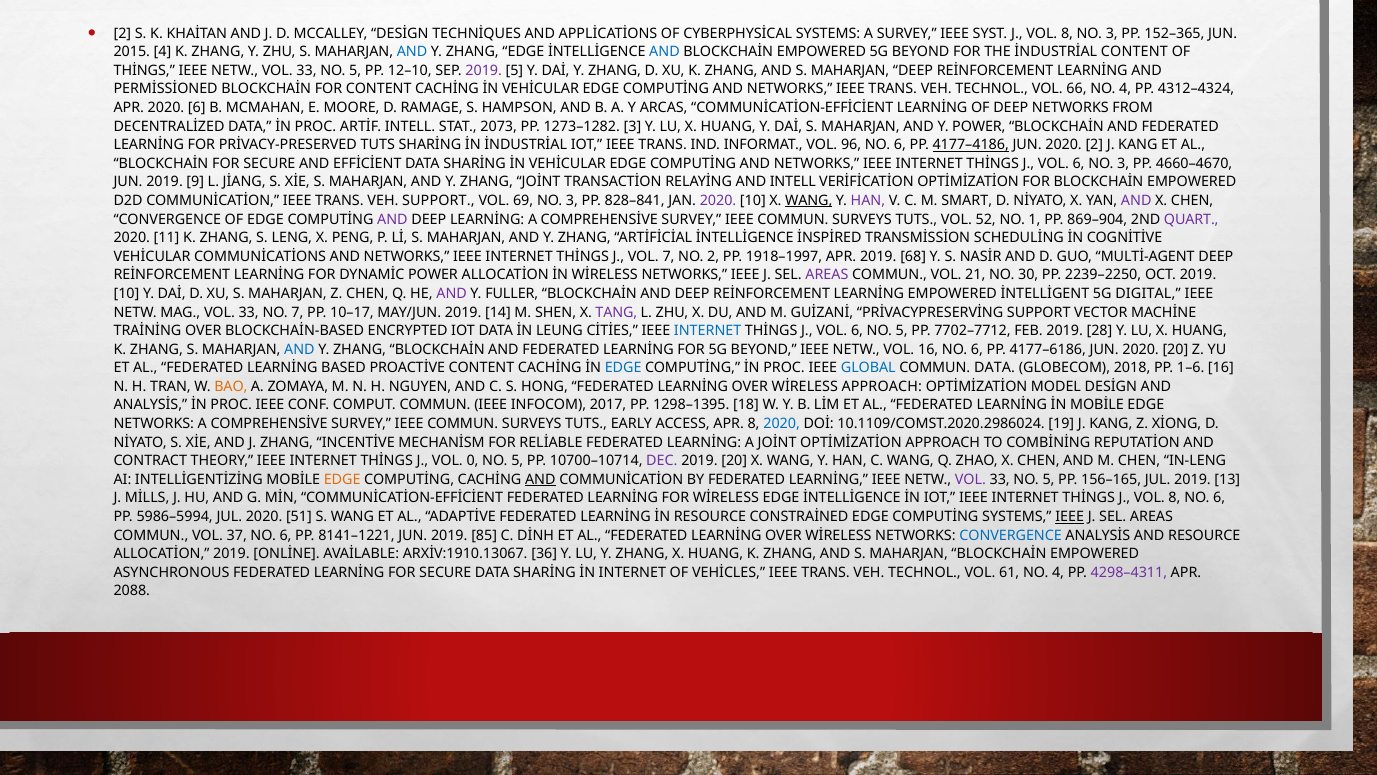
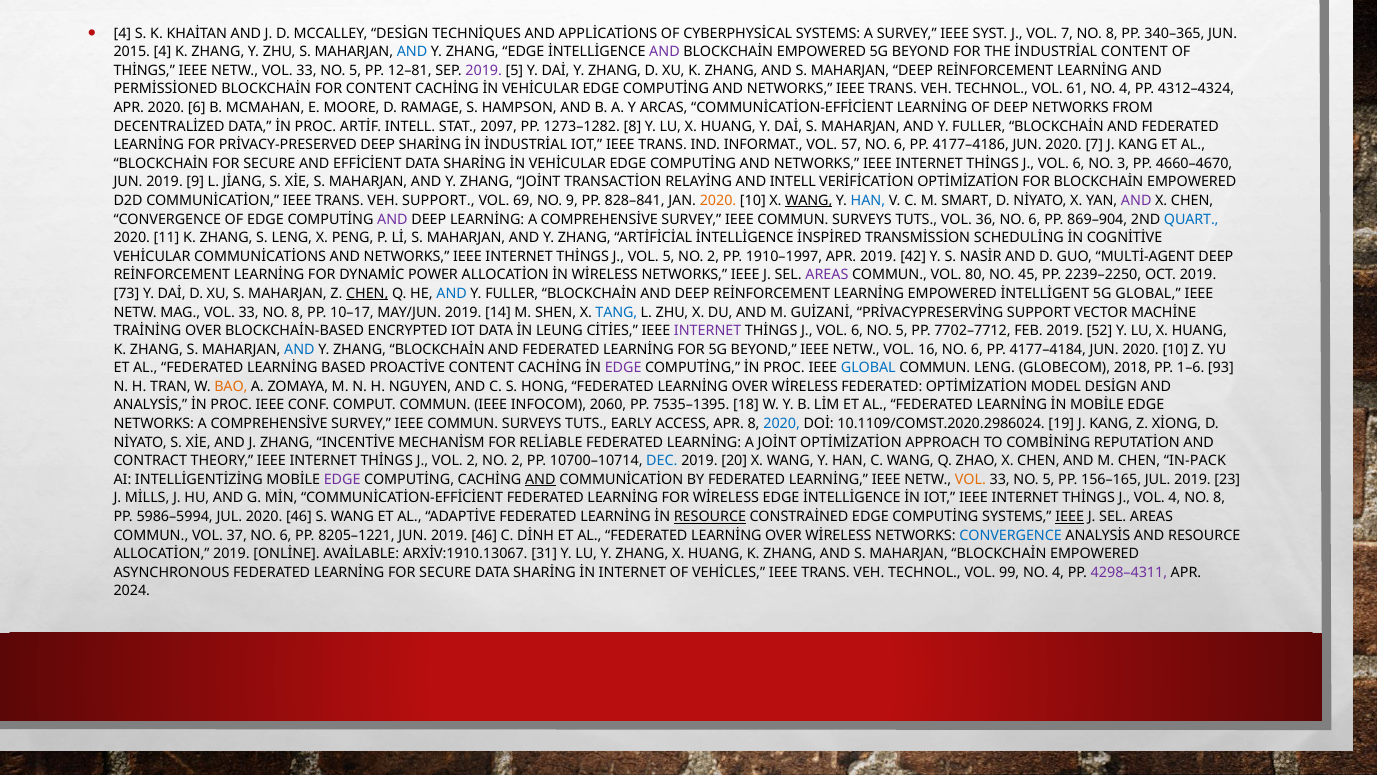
2: 2 -> 4 (122, 33)
SYST J VOL 8: 8 -> 7 (1067, 33)
3: 3 -> 8 (1112, 33)
152–365: 152–365 -> 340–365 (1174, 33)
AND colour: blue -> purple (664, 52)
12–10: 12–10 -> 12–81 (410, 71)
66: 66 -> 61 (1077, 89)
2073: 2073 -> 2097 (499, 126)
1273–1282 3: 3 -> 8 (632, 126)
MAHARJAN AND Y POWER: POWER -> FULLER (979, 126)
TUTS: TUTS -> DEEP (378, 145)
96: 96 -> 57 (851, 145)
4177–4186 underline: present -> none (971, 145)
2020 2: 2 -> 7 (1094, 145)
69 NO 3: 3 -> 9 (572, 201)
2020 colour: purple -> orange (718, 201)
HAN colour: purple -> blue (868, 201)
52: 52 -> 36 (986, 219)
1: 1 -> 6 (1034, 219)
QUART colour: purple -> blue (1191, 219)
VOL 7: 7 -> 5 (669, 256)
1918–1997: 1918–1997 -> 1910–1997 (784, 256)
68: 68 -> 42 (913, 256)
21: 21 -> 80 (975, 275)
30: 30 -> 45 (1028, 275)
10: 10 -> 73 (126, 294)
CHEN underline: none -> present (367, 294)
AND colour: purple -> blue (452, 294)
5G DIGITAL: DIGITAL -> GLOBAL (1148, 294)
33 NO 7: 7 -> 8 (297, 312)
TANG colour: purple -> blue (616, 312)
INTERNET colour: blue -> purple (708, 331)
28: 28 -> 52 (1099, 331)
4177–6186: 4177–6186 -> 4177–4184 (1048, 349)
JUN 2020 20: 20 -> 10 (1175, 349)
EDGE colour: blue -> purple (623, 368)
COMMUN DATA: DATA -> LENG (995, 368)
1–6 16: 16 -> 93 (1221, 368)
APPROACH: APPROACH -> FEDERATED (882, 386)
2017: 2017 -> 2060 (608, 405)
1298–1395: 1298–1395 -> 7535–1395 (691, 405)
VOL 0: 0 -> 2 (473, 461)
5: 5 -> 2 (517, 461)
DEC colour: purple -> blue (662, 461)
IN-LENG: IN-LENG -> IN-PACK (1195, 461)
EDGE colour: orange -> purple (342, 479)
VOL colour: purple -> orange (970, 479)
13: 13 -> 23 (1227, 479)
8: 8 -> 4 (1175, 498)
6: 6 -> 8 (1219, 498)
2020 51: 51 -> 46 (299, 517)
RESOURCE underline: none -> present (710, 517)
8141–1221: 8141–1221 -> 8205–1221 (356, 535)
2019 85: 85 -> 46 (484, 535)
36: 36 -> 31 (544, 554)
61: 61 -> 99 (1009, 572)
2088: 2088 -> 2024 (132, 591)
